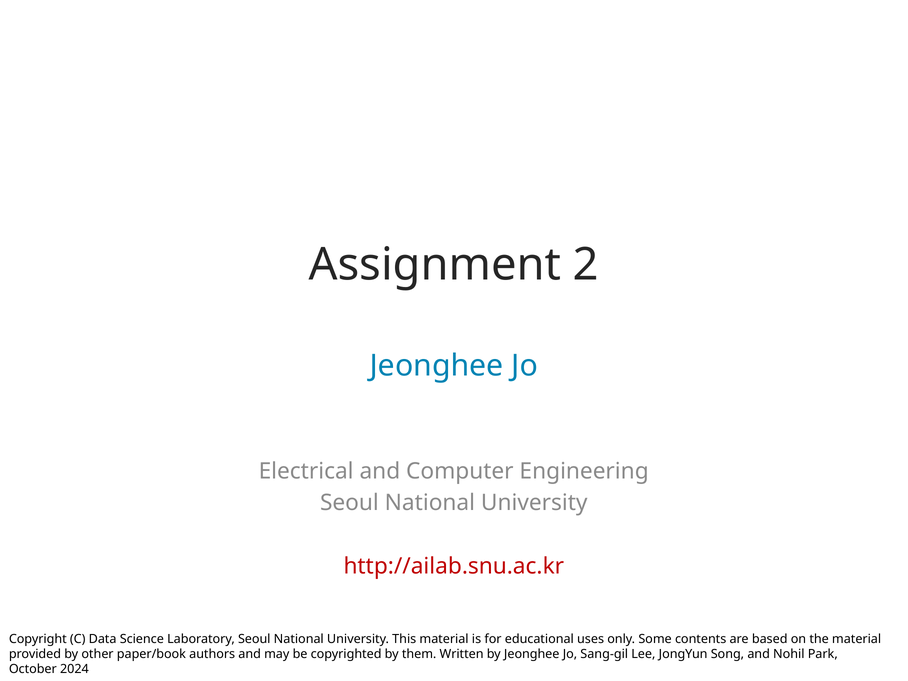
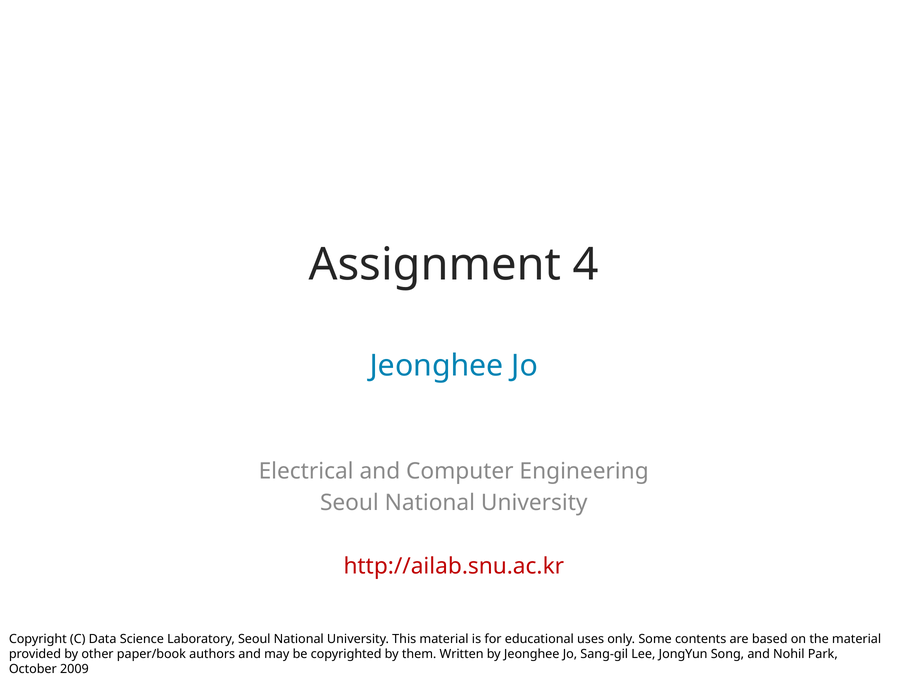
2: 2 -> 4 (586, 265)
2024: 2024 -> 2009 (74, 669)
